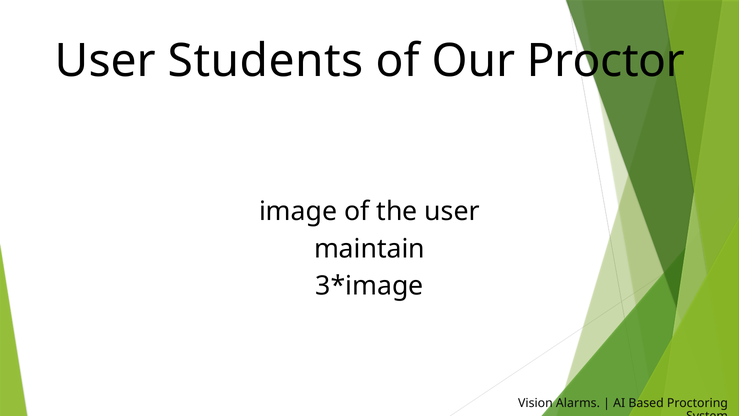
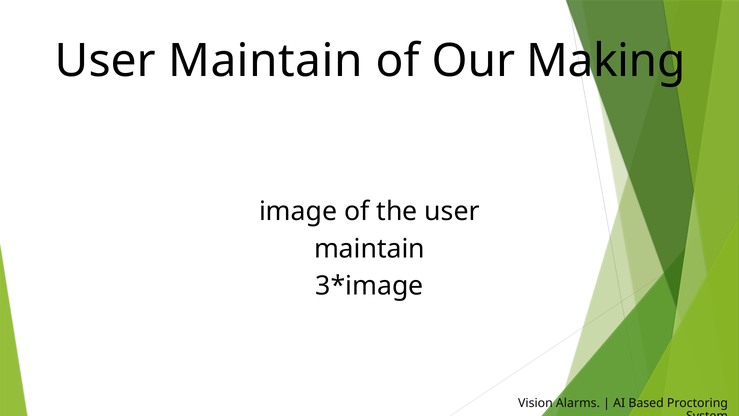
Students: Students -> Maintain (266, 61)
Proctor: Proctor -> Making (606, 61)
